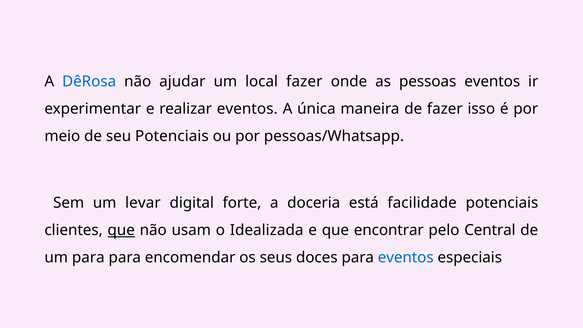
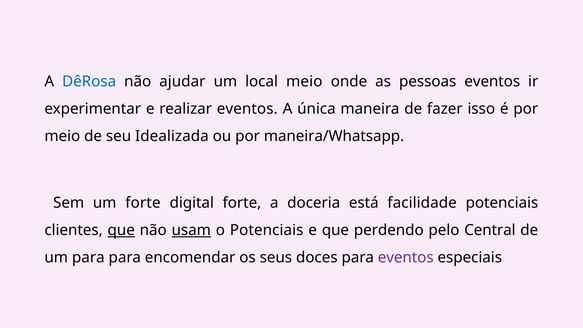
local fazer: fazer -> meio (304, 81)
seu Potenciais: Potenciais -> Idealizada (172, 136)
pessoas/Whatsapp: pessoas/Whatsapp -> maneira/Whatsapp (334, 136)
um levar: levar -> forte (143, 203)
usam underline: none -> present (191, 230)
o Idealizada: Idealizada -> Potenciais (267, 230)
encontrar: encontrar -> perdendo (389, 230)
eventos colour: blue -> purple (406, 257)
